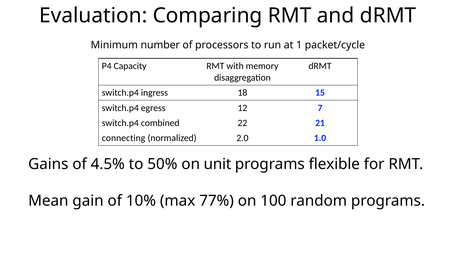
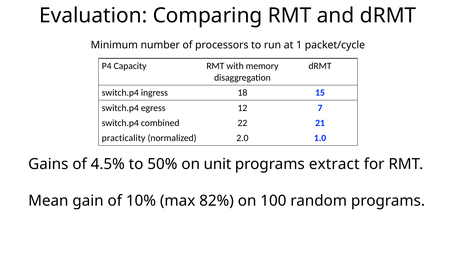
connecting: connecting -> practicality (124, 138)
flexible: flexible -> extract (334, 164)
77%: 77% -> 82% (217, 200)
